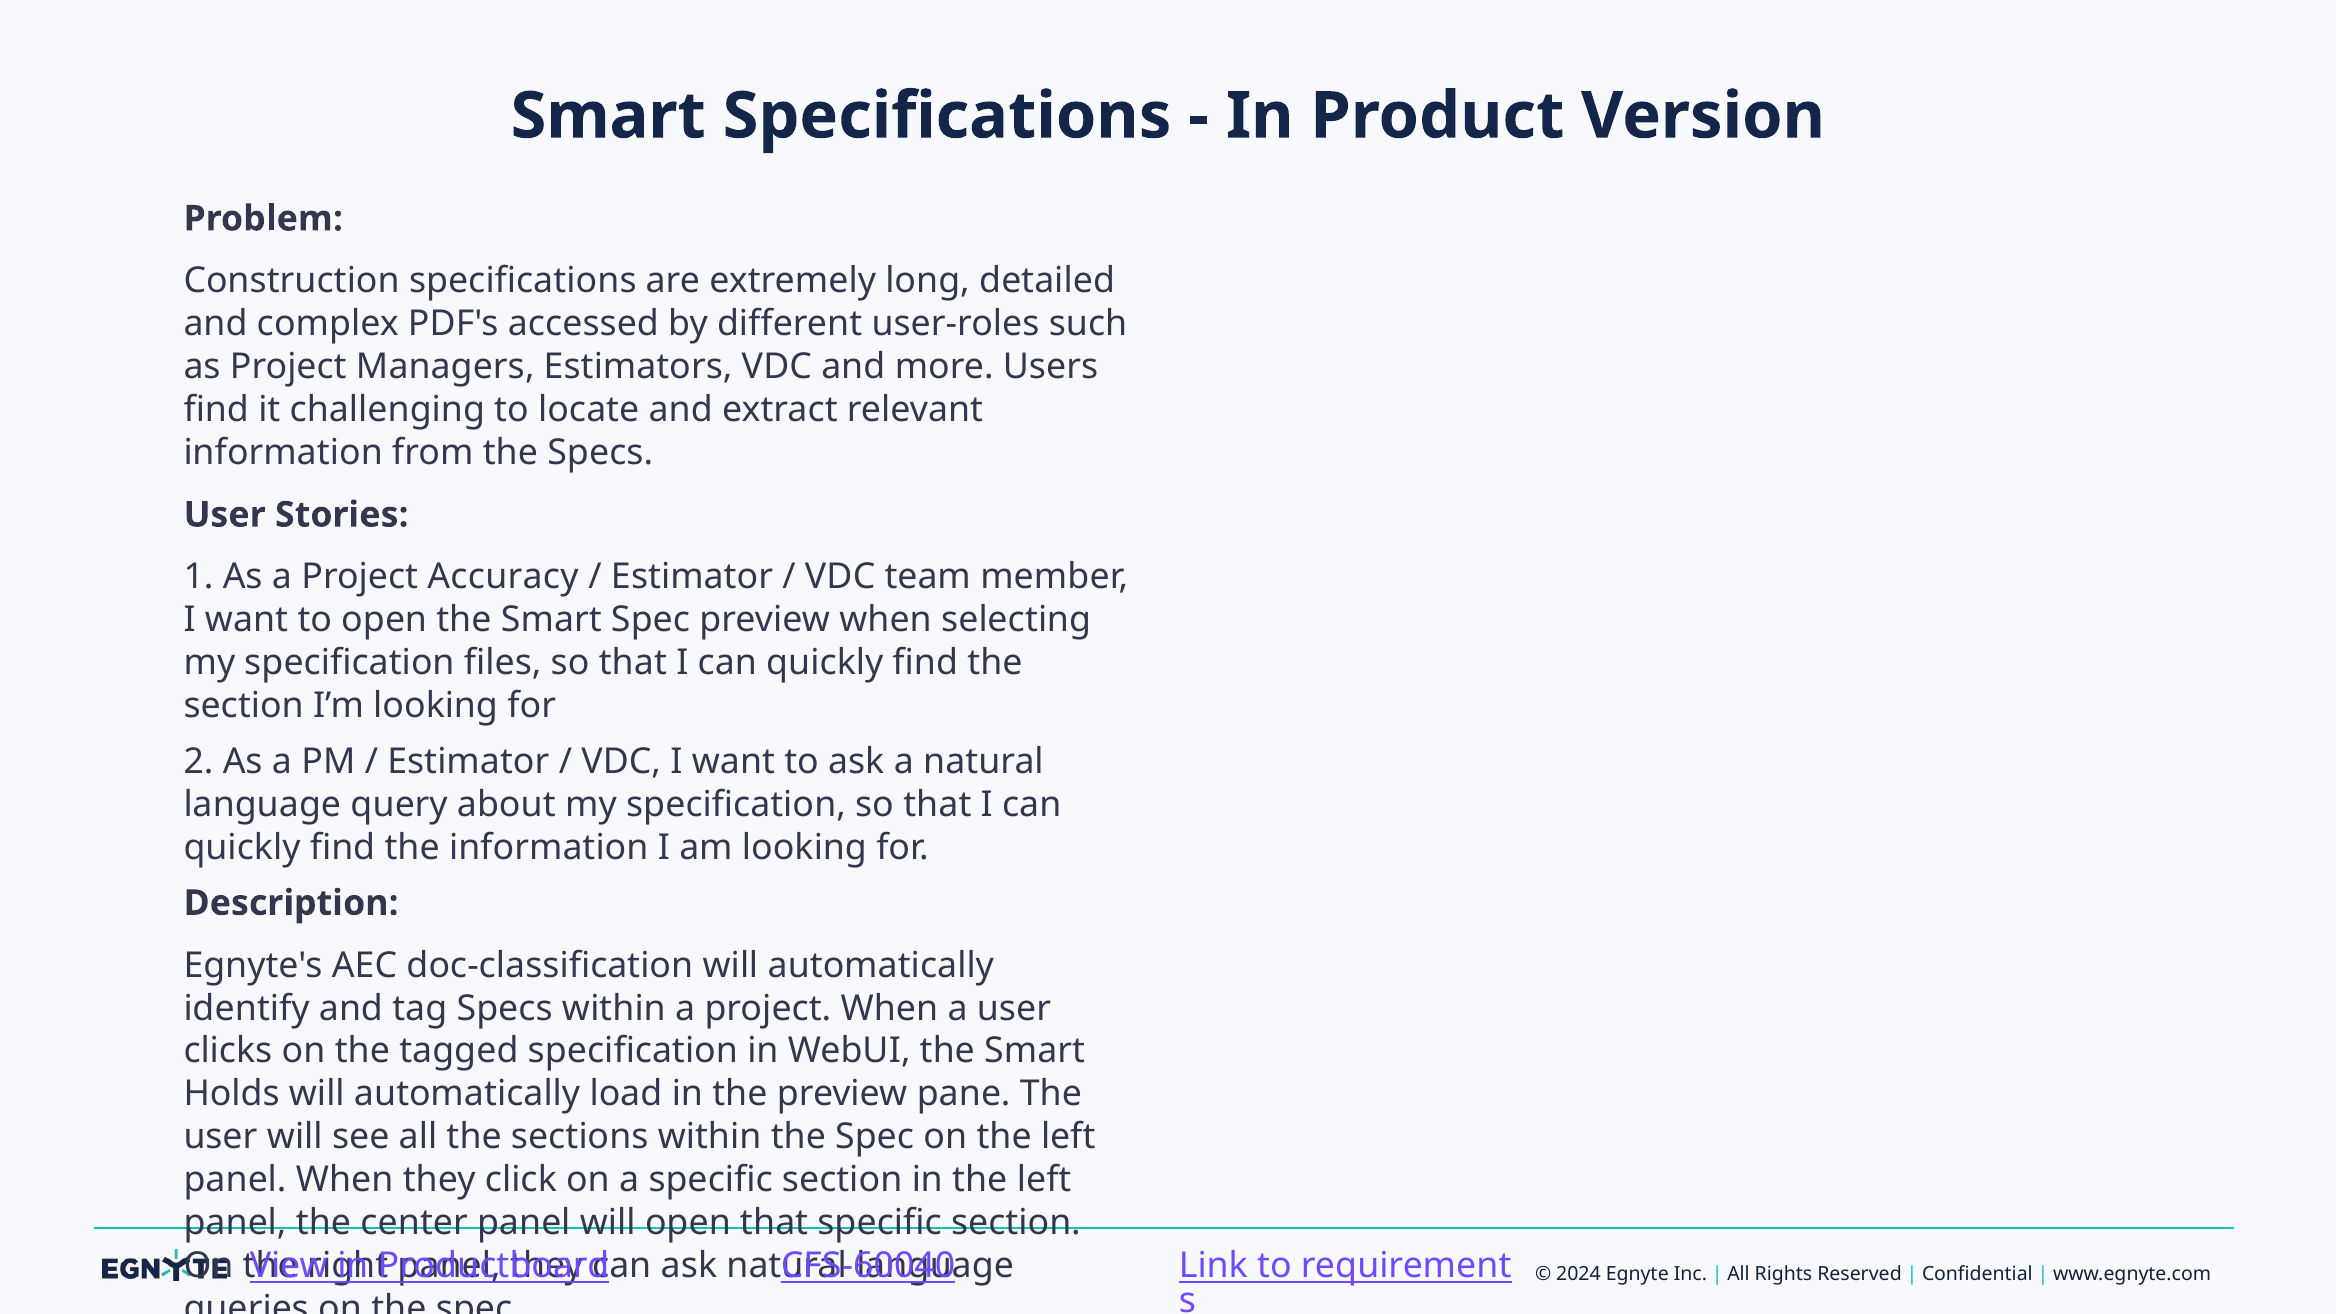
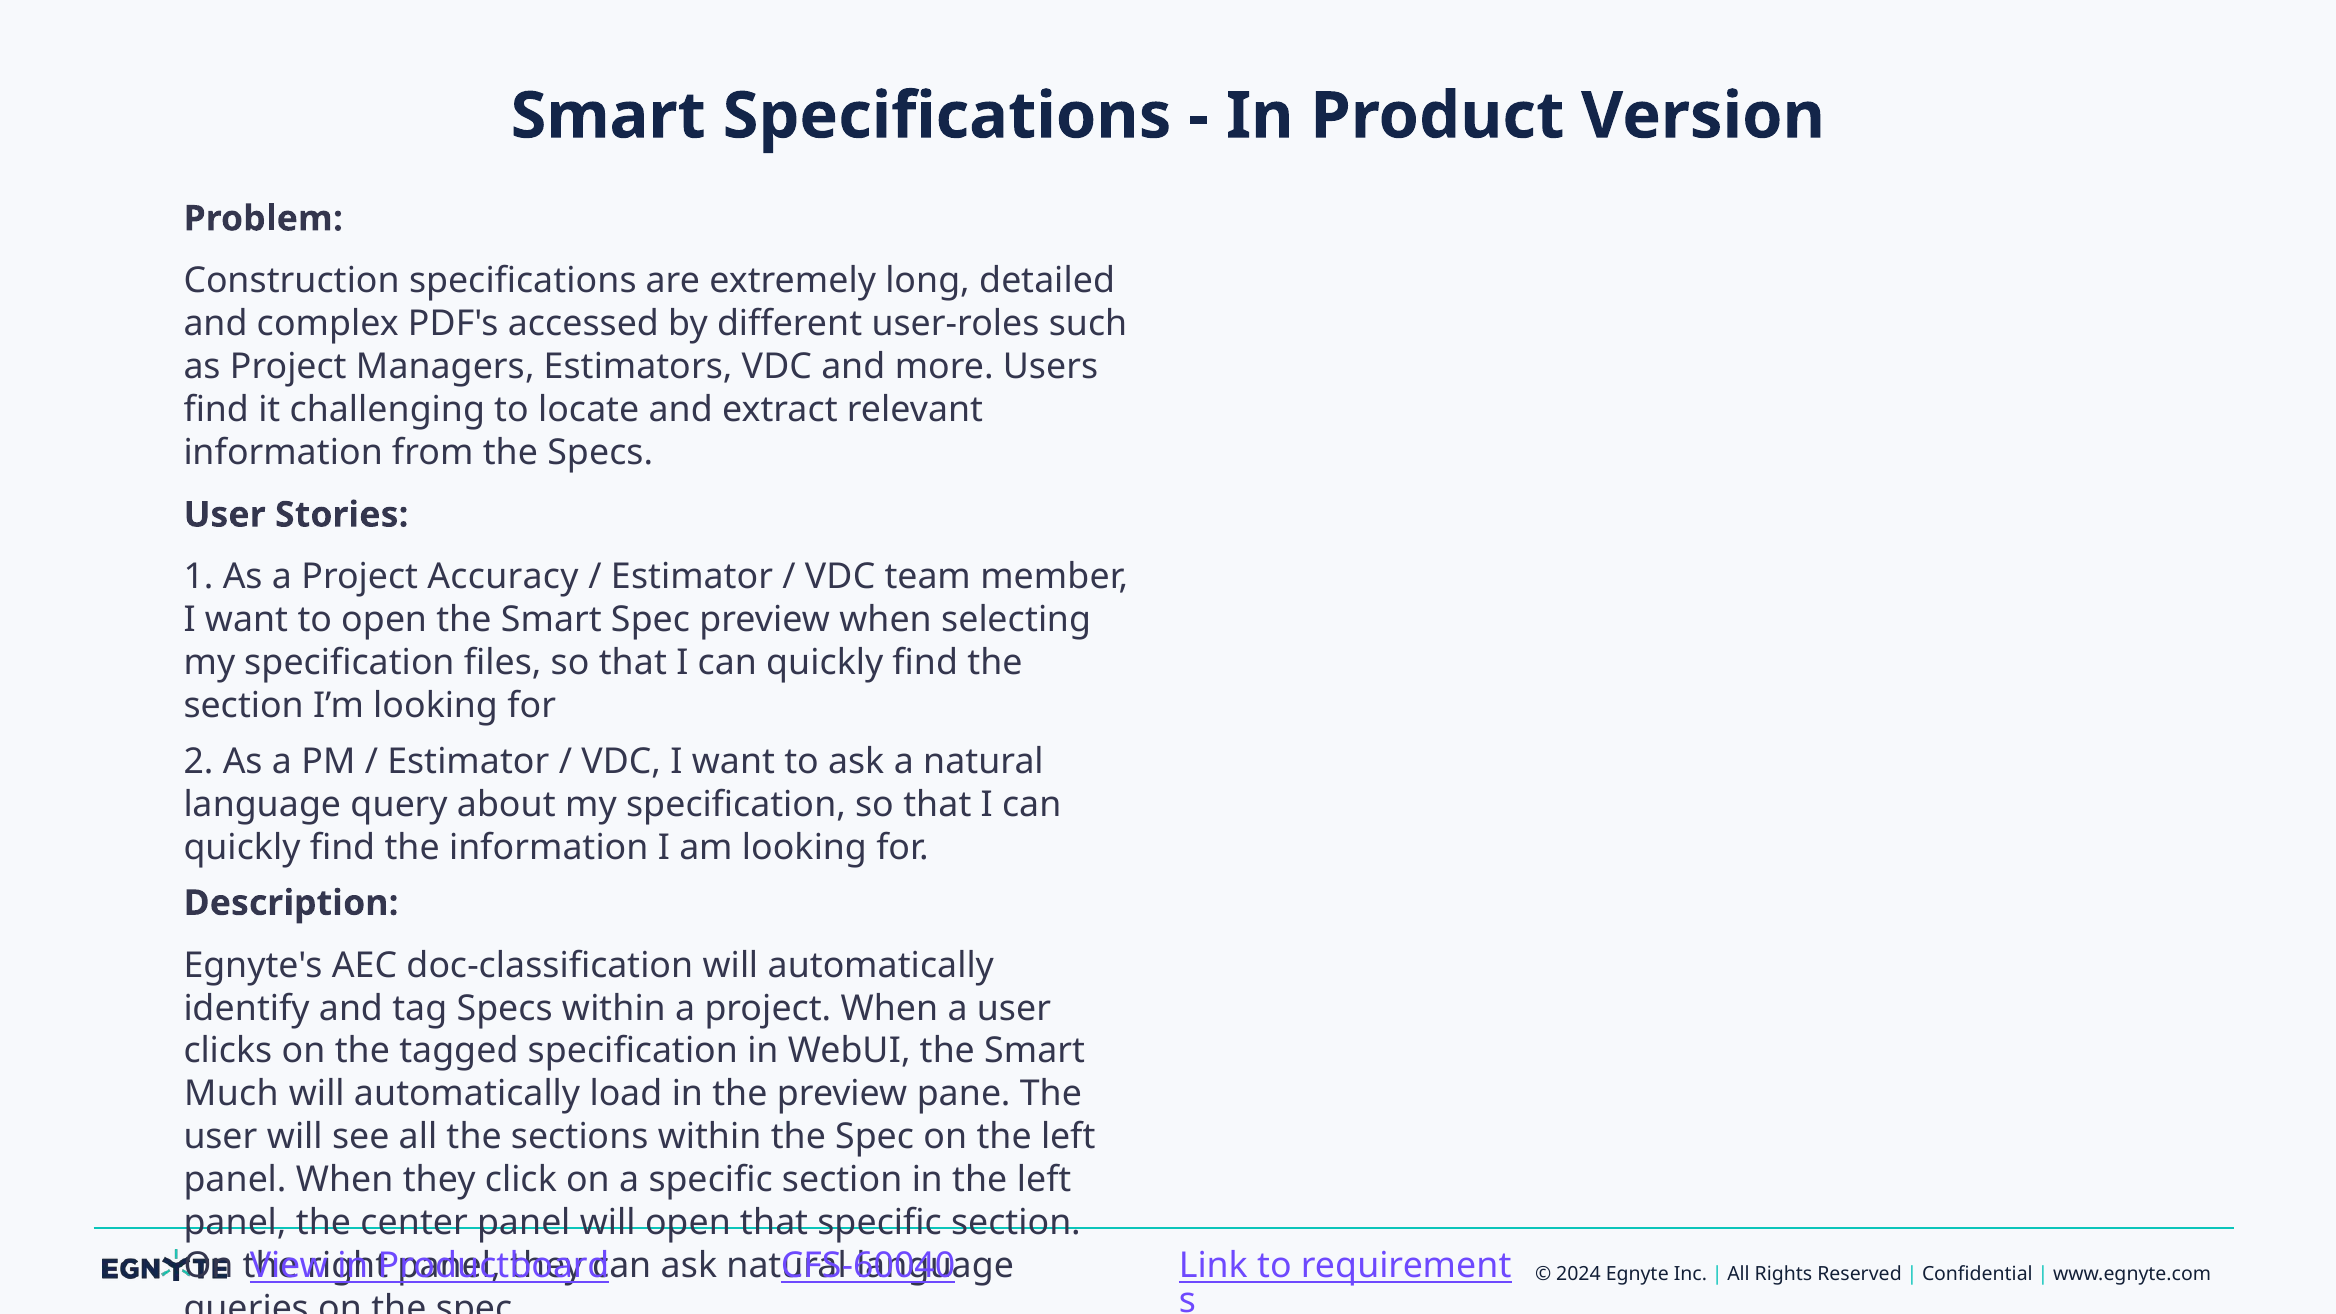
Holds: Holds -> Much (231, 1094)
